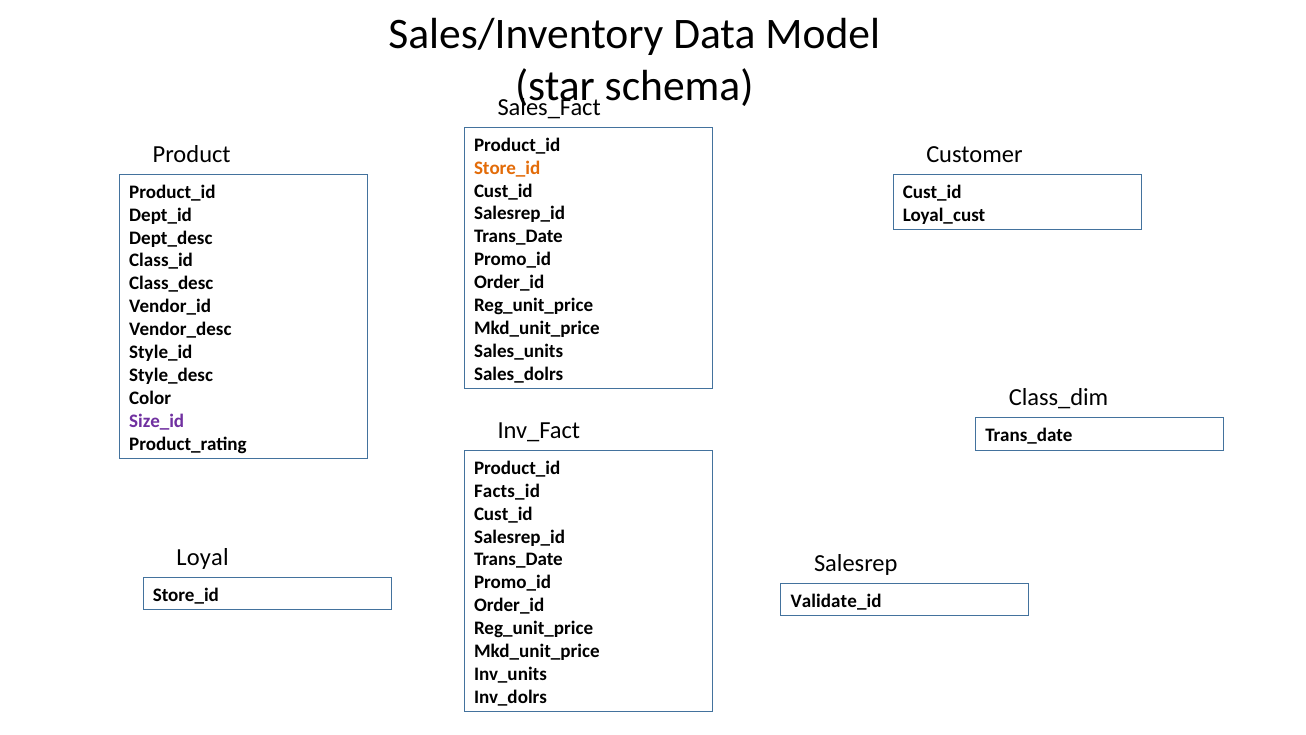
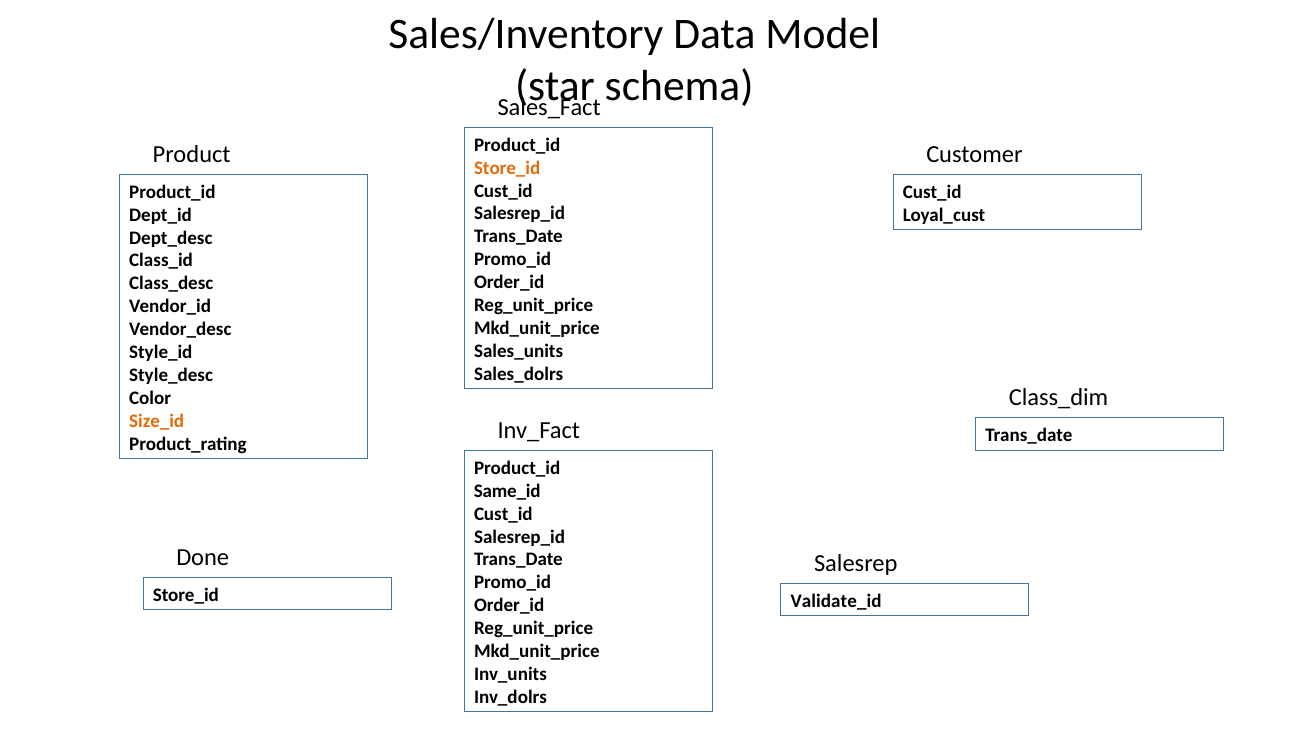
Size_id colour: purple -> orange (157, 421)
Facts_id: Facts_id -> Same_id (507, 491)
Loyal: Loyal -> Done (203, 557)
